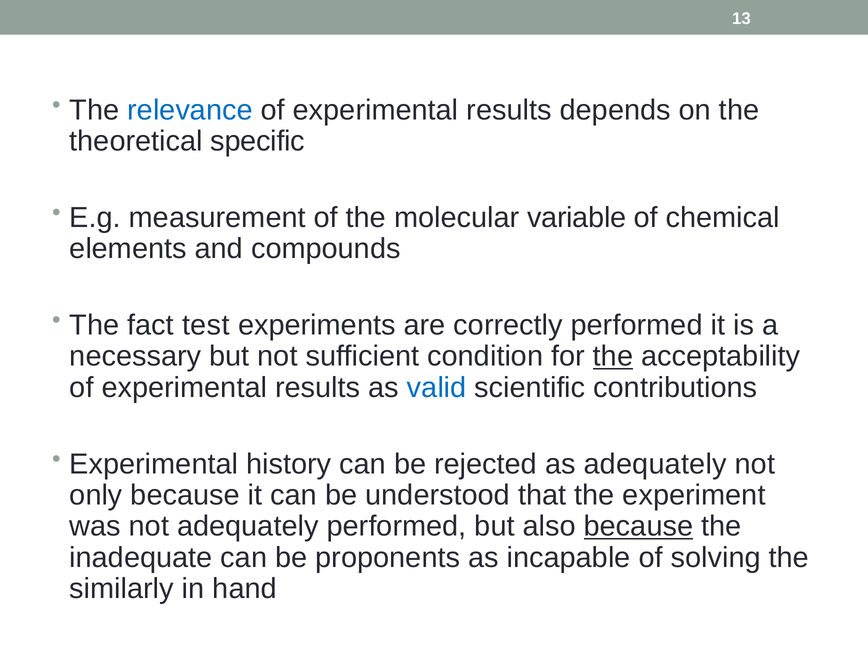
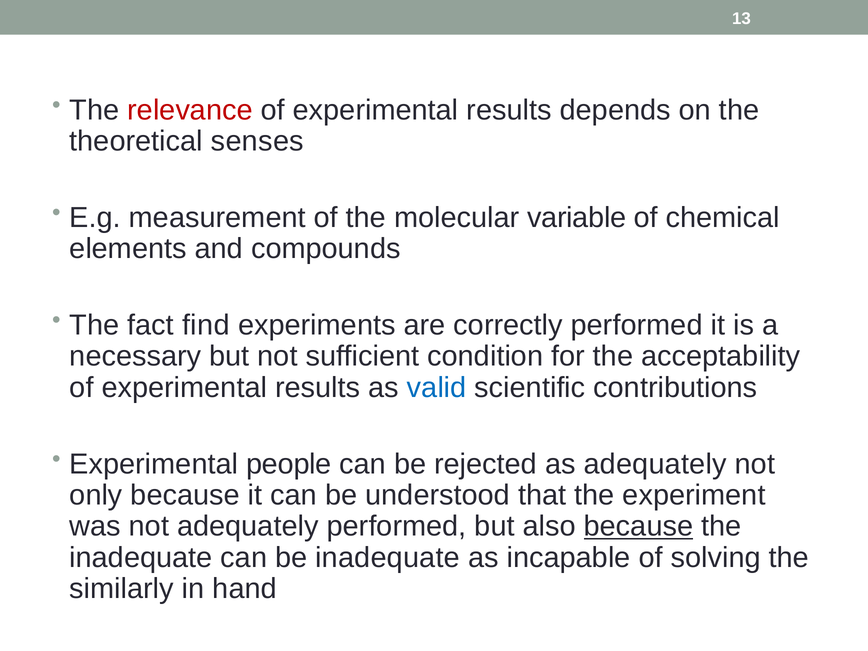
relevance colour: blue -> red (190, 110)
specific: specific -> senses (257, 141)
test: test -> find (206, 325)
the underline: present -> none (613, 356)
history: history -> people (289, 464)
be proponents: proponents -> inadequate (388, 558)
